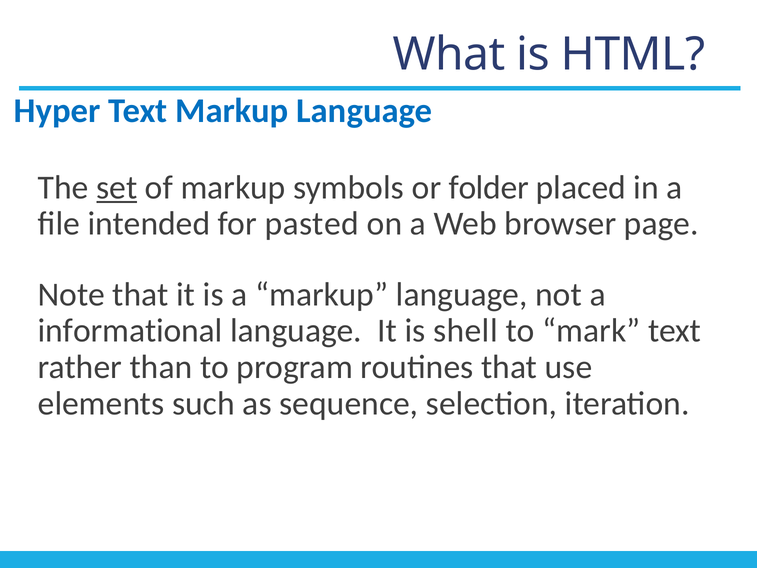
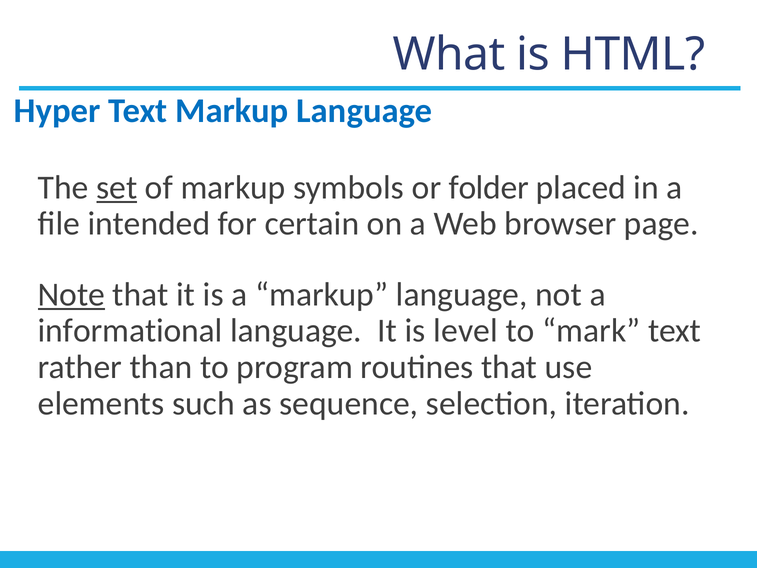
pasted: pasted -> certain (312, 224)
Note underline: none -> present (71, 294)
shell: shell -> level (466, 331)
